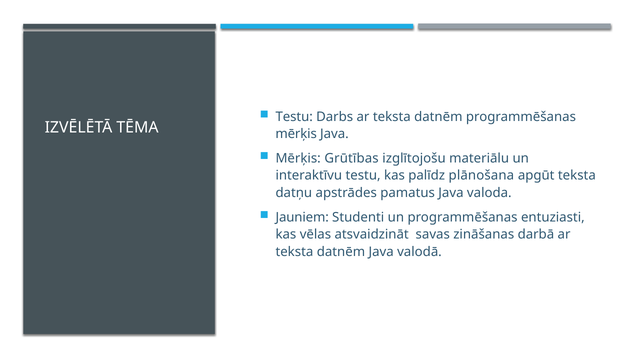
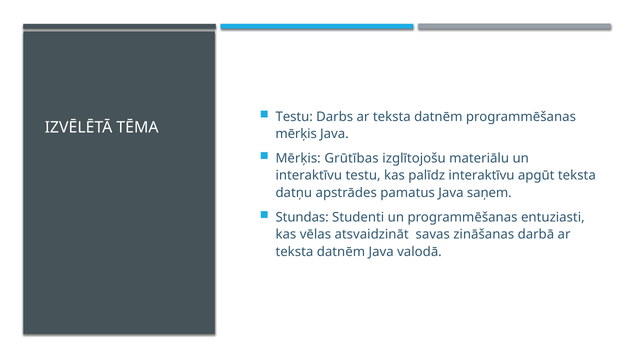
palīdz plānošana: plānošana -> interaktīvu (481, 175)
valoda: valoda -> saņem (489, 193)
Jauniem: Jauniem -> Stundas (302, 217)
